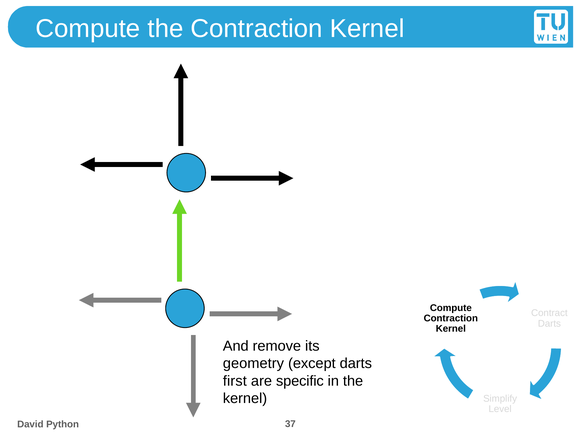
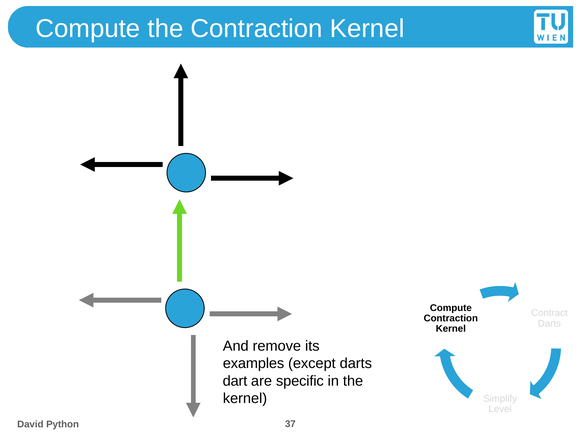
geometry: geometry -> examples (254, 363)
first: first -> dart (235, 381)
